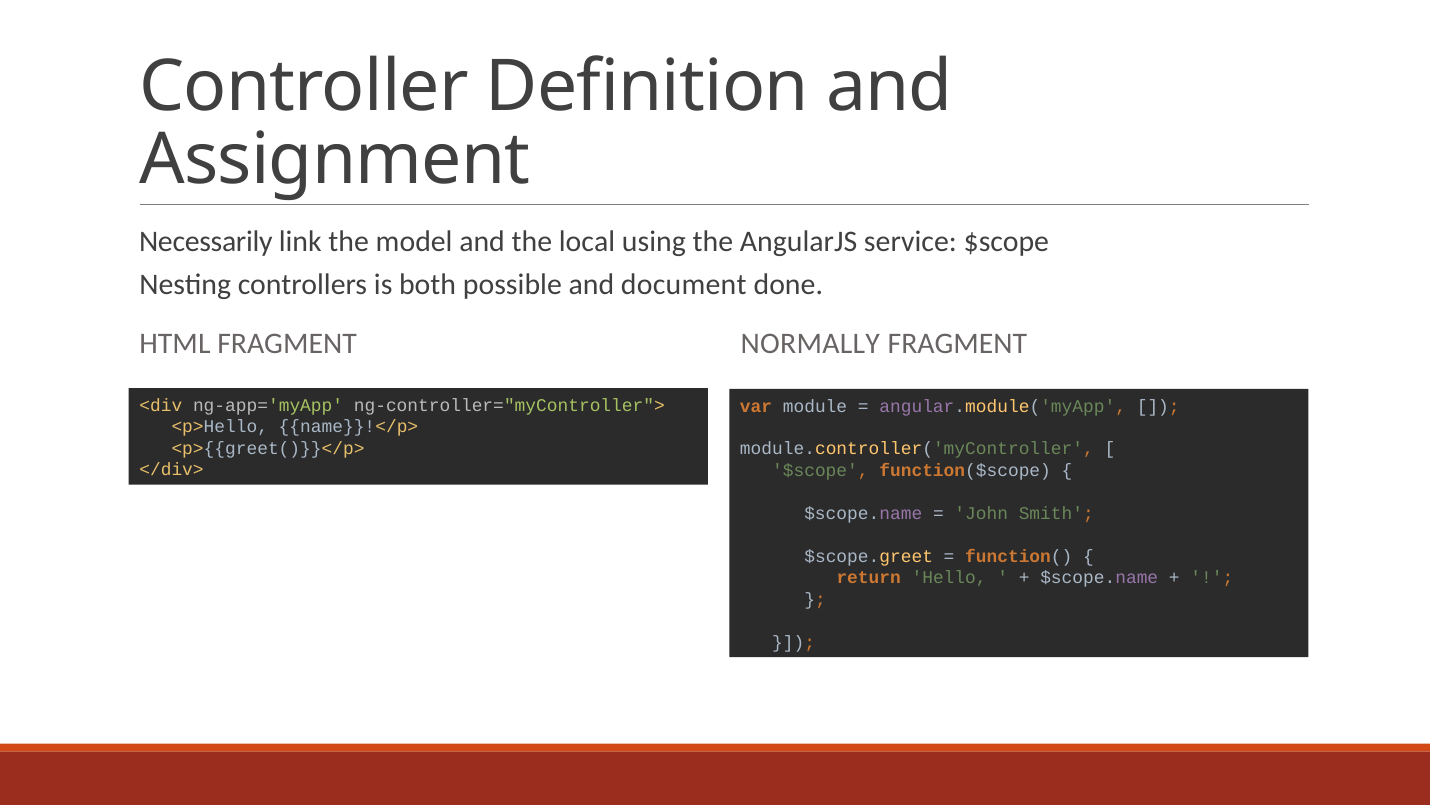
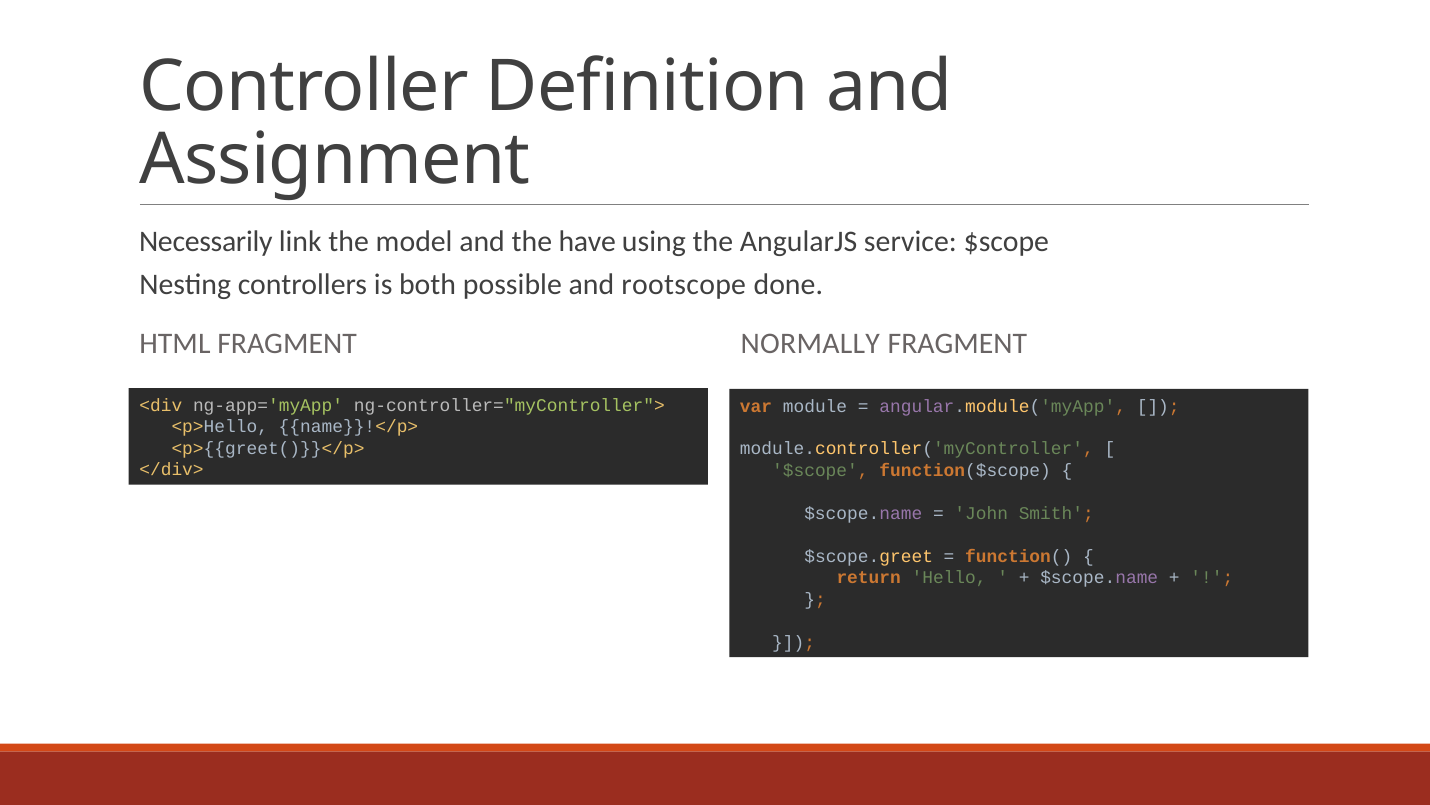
local: local -> have (587, 241)
document: document -> rootscope (684, 284)
